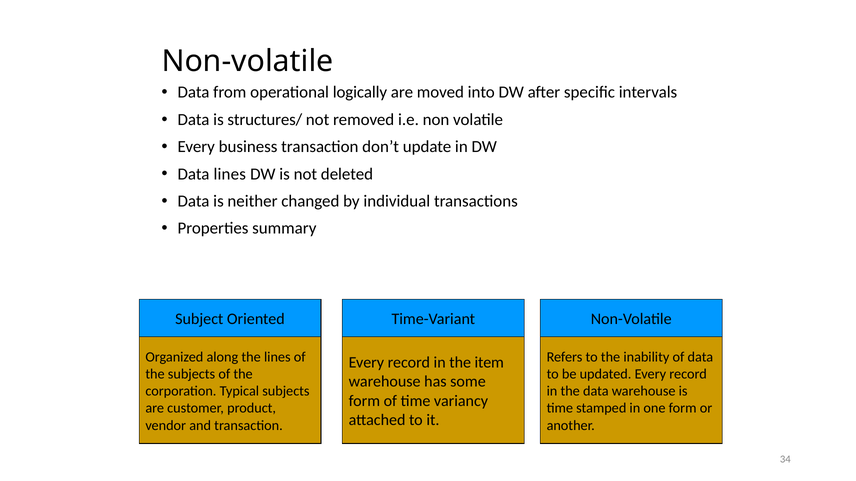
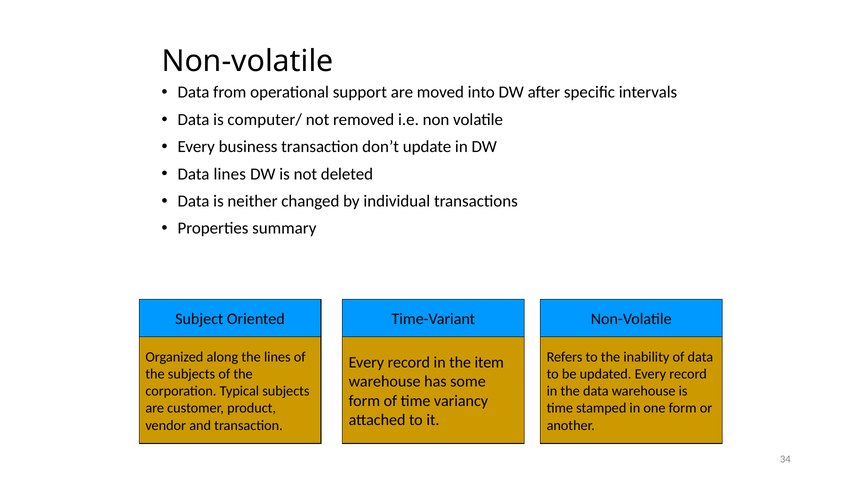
logically: logically -> support (360, 93)
structures/: structures/ -> computer/ (265, 120)
